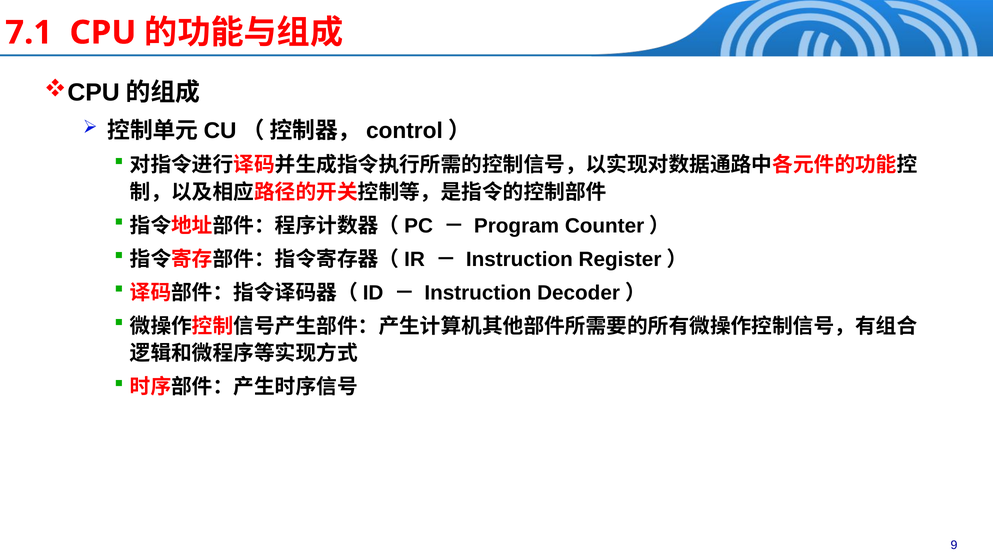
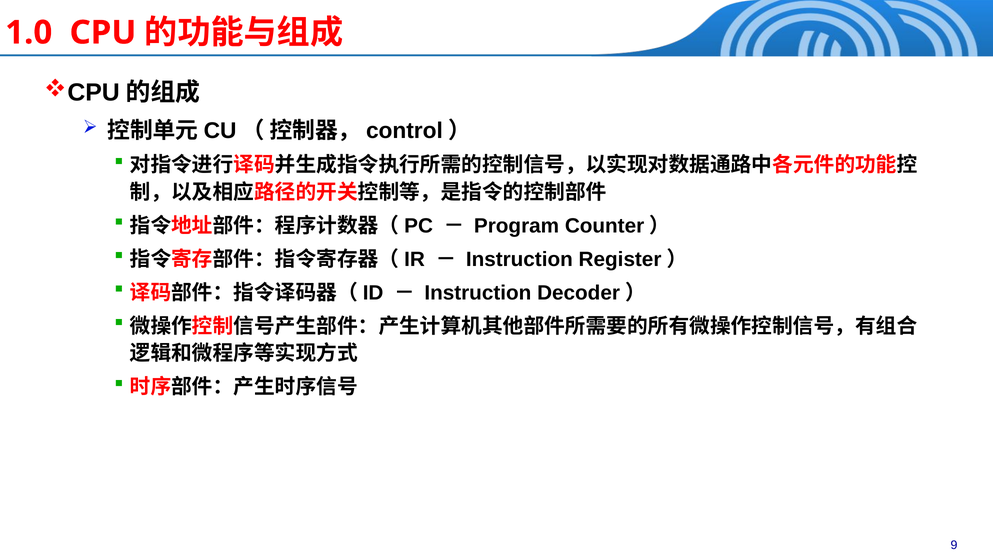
7.1: 7.1 -> 1.0 (29, 33)
